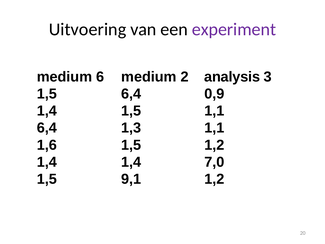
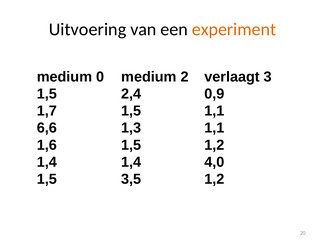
experiment colour: purple -> orange (234, 29)
6: 6 -> 0 (100, 77)
analysis: analysis -> verlaagt (232, 77)
1,5 6,4: 6,4 -> 2,4 (131, 94)
1,4: 1,4 -> 1,7 (47, 111)
6,4: 6,4 -> 6,6 (47, 128)
7,0: 7,0 -> 4,0 (214, 162)
9,1: 9,1 -> 3,5 (131, 179)
